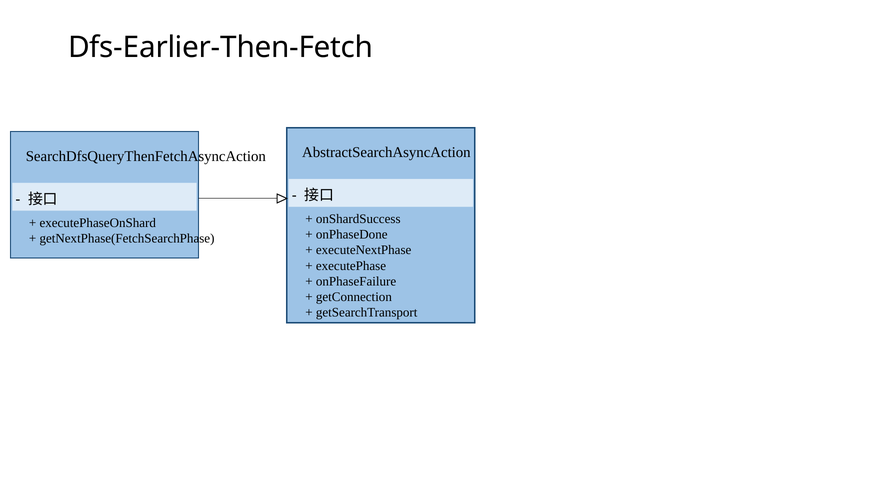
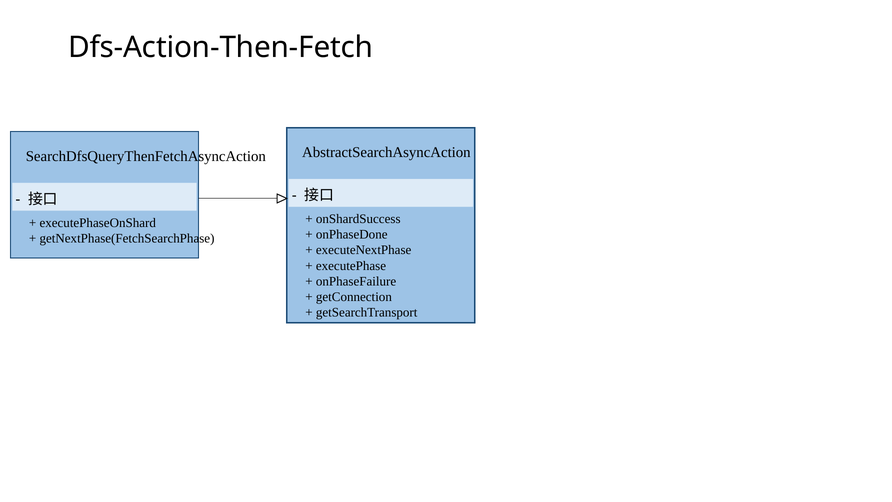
Dfs-Earlier-Then-Fetch: Dfs-Earlier-Then-Fetch -> Dfs-Action-Then-Fetch (221, 47)
